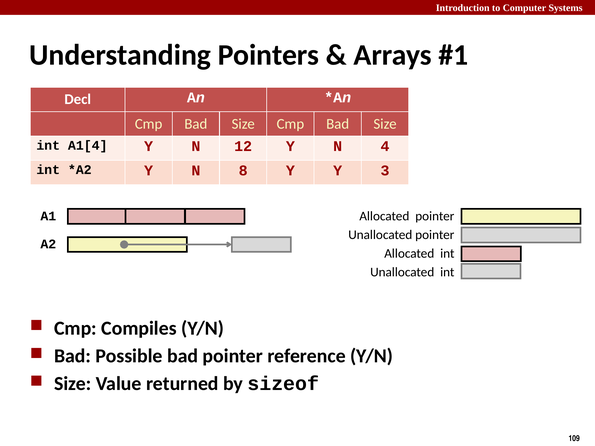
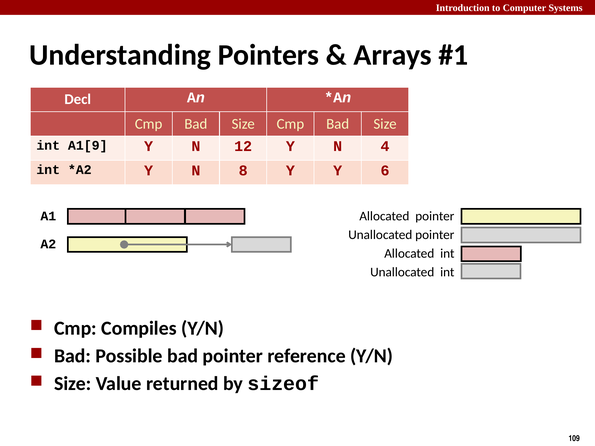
A1[4: A1[4 -> A1[9 (88, 146)
3: 3 -> 6 (385, 171)
